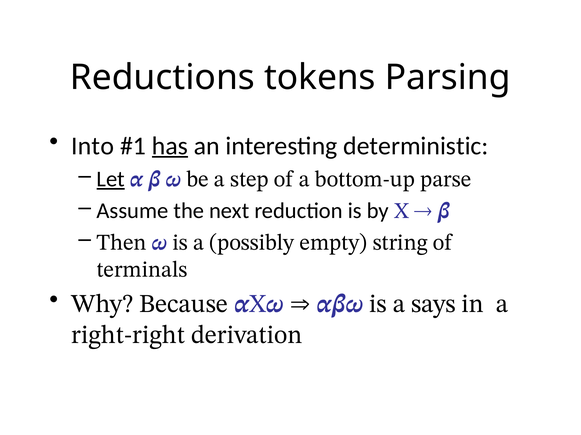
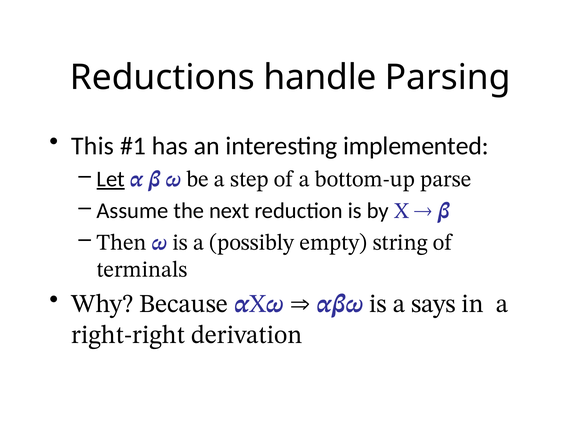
tokens: tokens -> handle (320, 78)
Into: Into -> This (93, 146)
has underline: present -> none (170, 146)
deterministic: deterministic -> implemented (416, 146)
